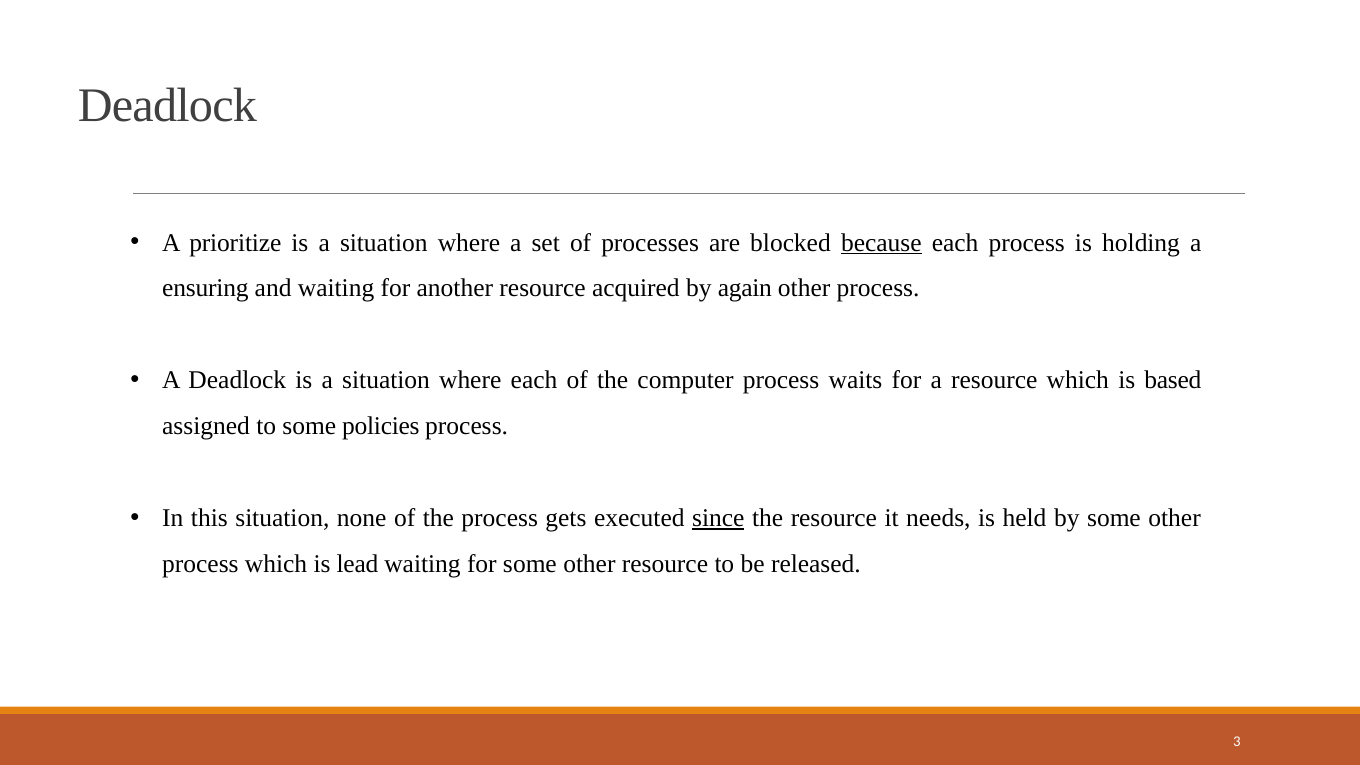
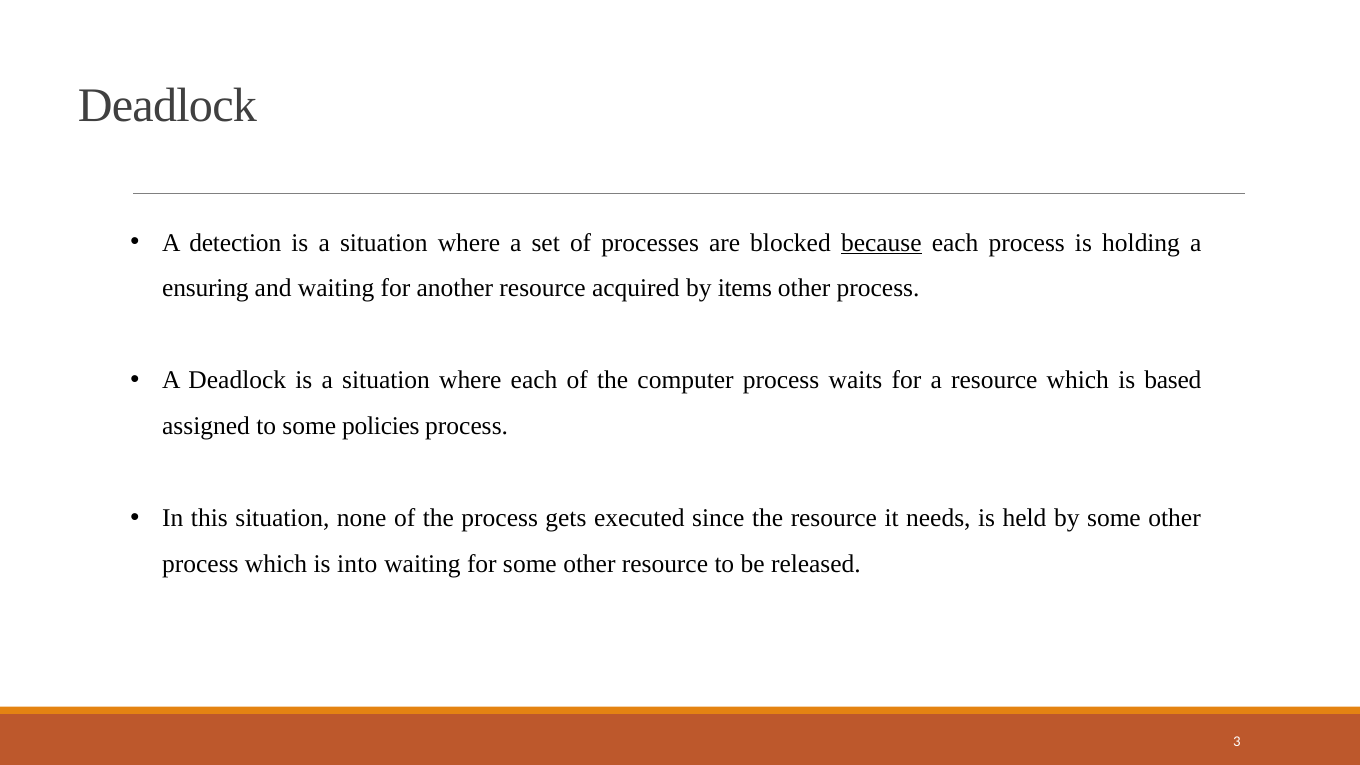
prioritize: prioritize -> detection (235, 243)
again: again -> items (745, 289)
since underline: present -> none (718, 518)
lead: lead -> into (357, 564)
